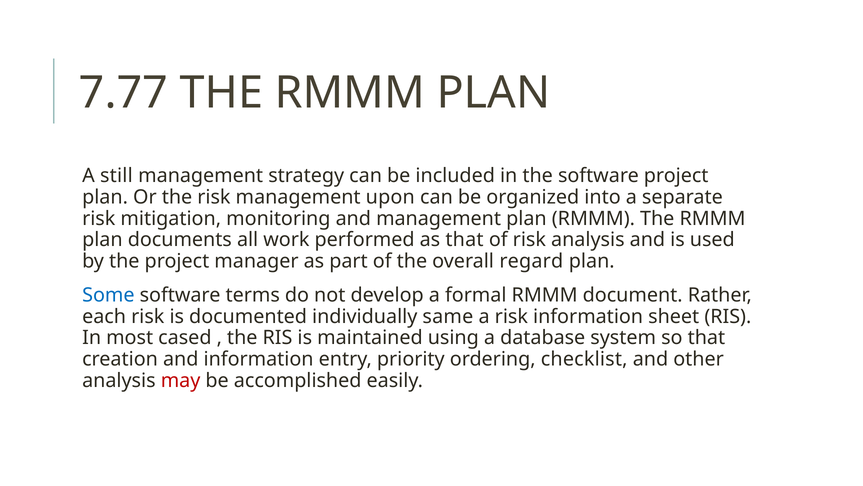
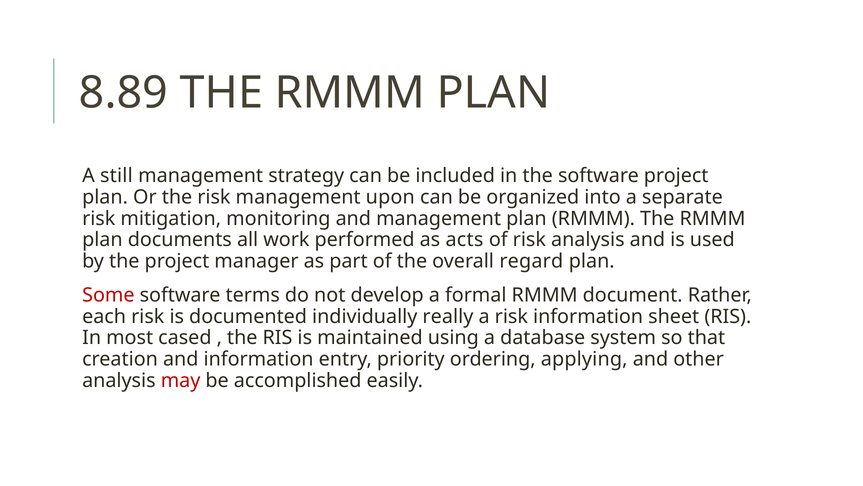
7.77: 7.77 -> 8.89 (124, 93)
as that: that -> acts (464, 240)
Some colour: blue -> red (108, 295)
same: same -> really (448, 316)
checklist: checklist -> applying (584, 359)
